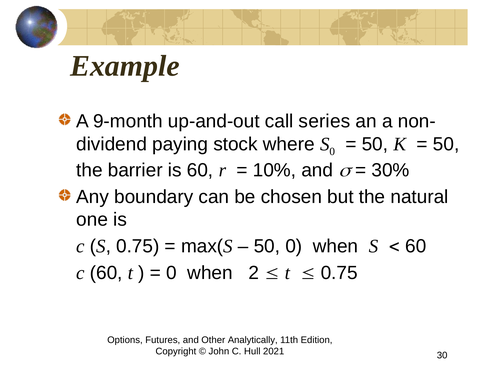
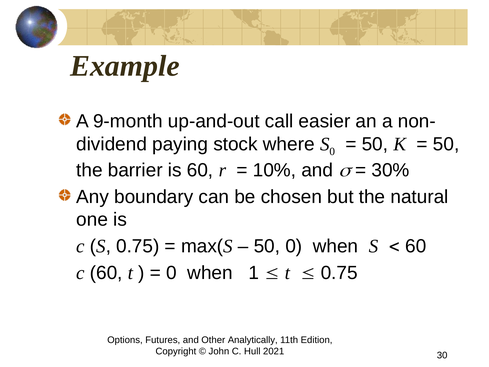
series: series -> easier (325, 121)
2: 2 -> 1 (254, 273)
